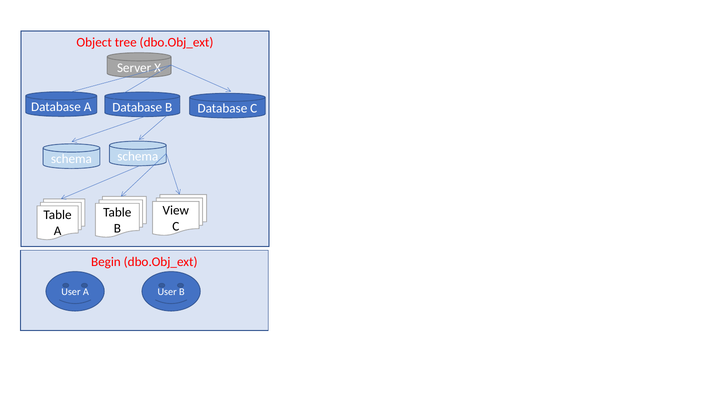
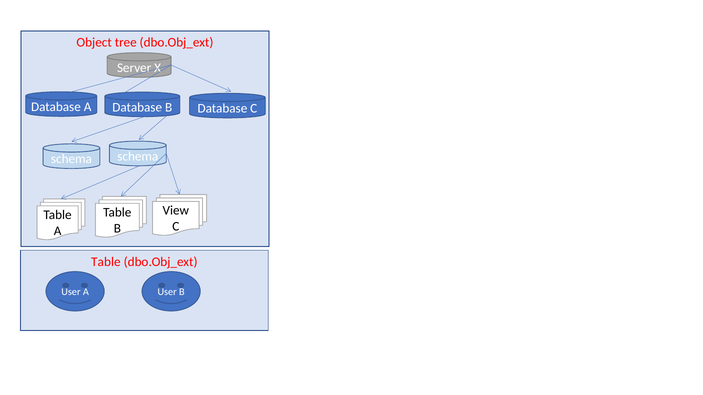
Begin: Begin -> Table (106, 262)
